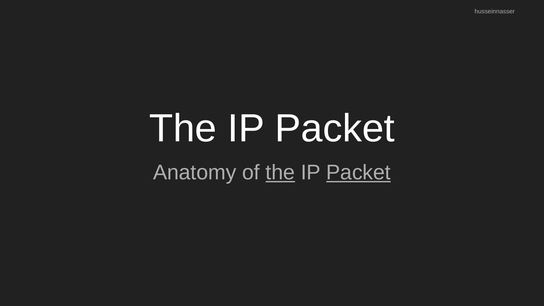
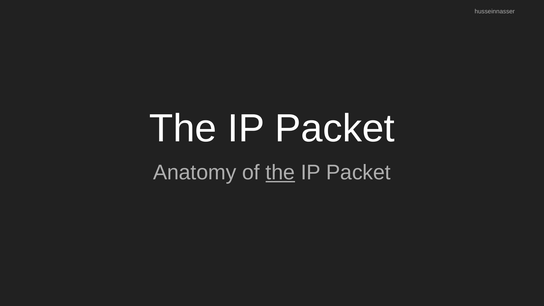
Packet underline: present -> none (358, 173)
